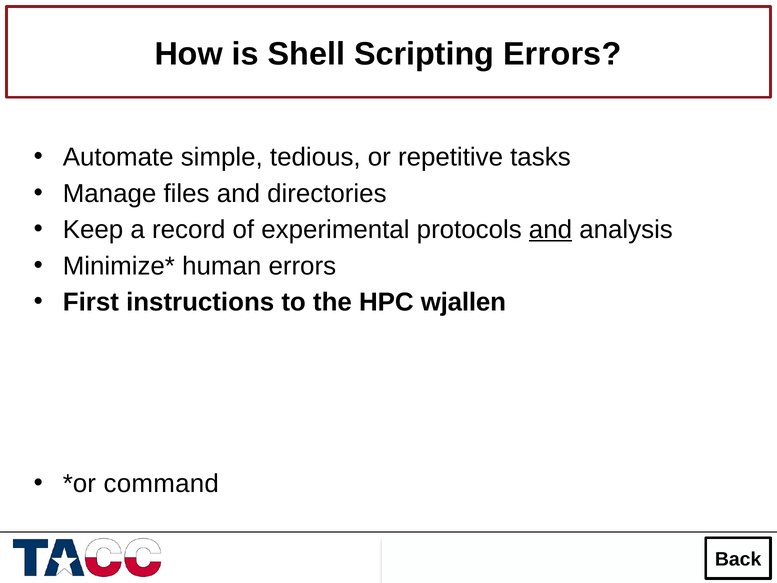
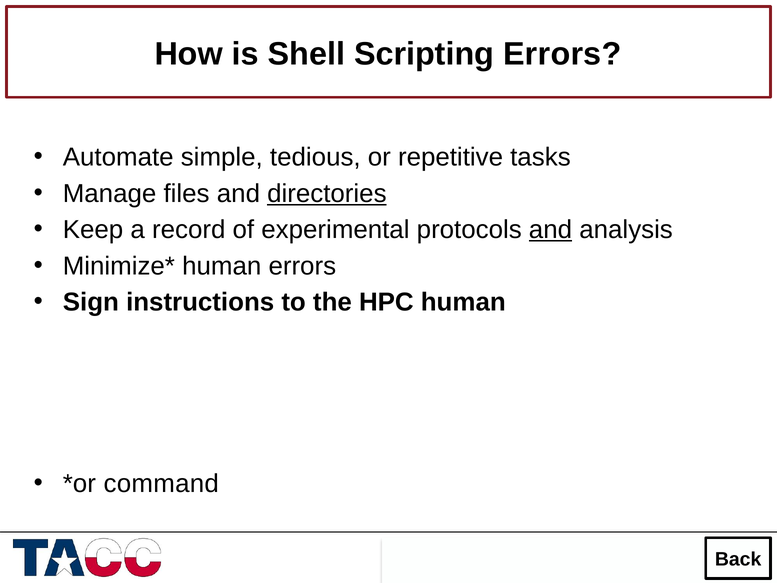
directories underline: none -> present (327, 193)
First: First -> Sign (91, 302)
HPC wjallen: wjallen -> human (463, 302)
